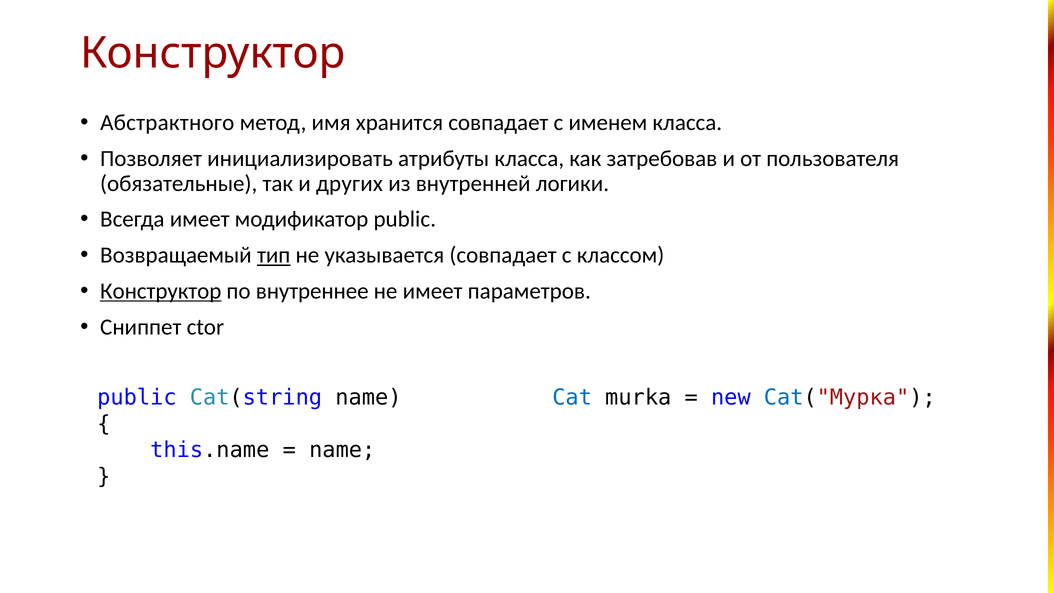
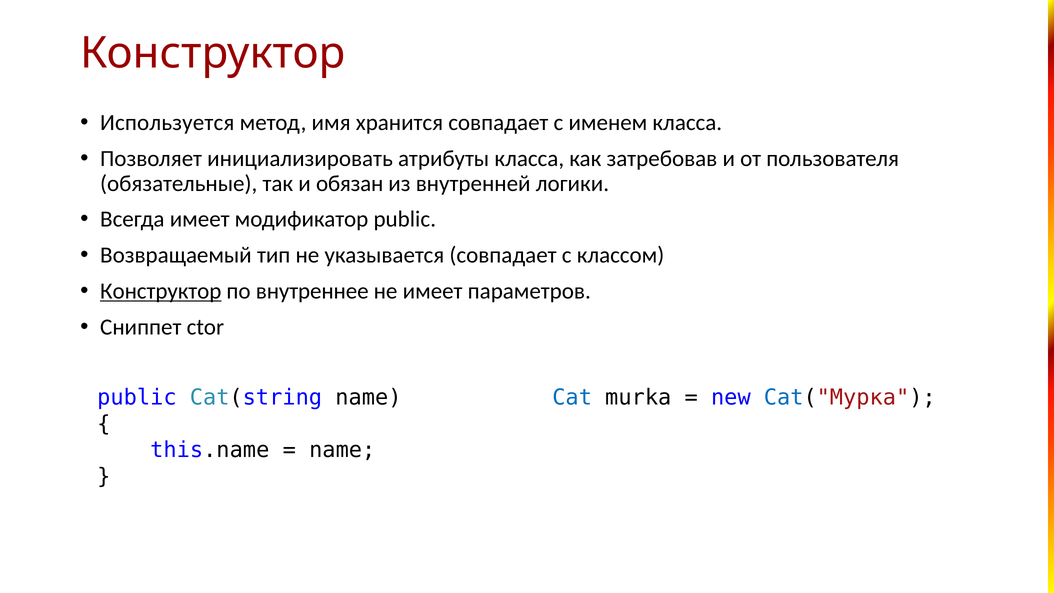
Абстрактного: Абстрактного -> Используется (167, 123)
других: других -> обязан (350, 183)
тип underline: present -> none (274, 255)
